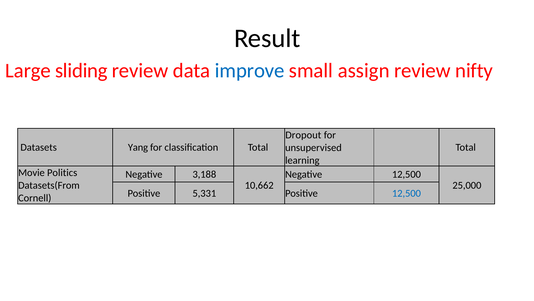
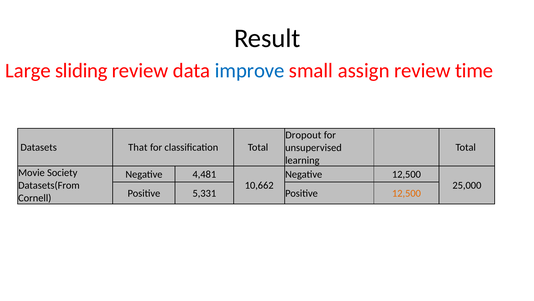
nifty: nifty -> time (474, 71)
Yang: Yang -> That (138, 147)
Politics: Politics -> Society (62, 173)
3,188: 3,188 -> 4,481 (204, 174)
12,500 colour: blue -> orange (406, 193)
